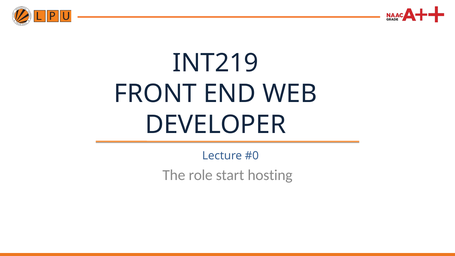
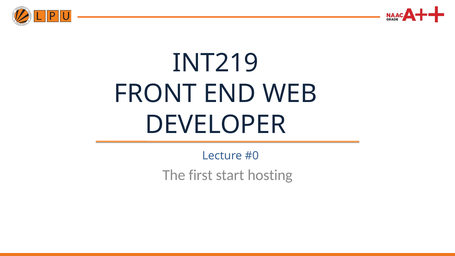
role: role -> first (201, 175)
